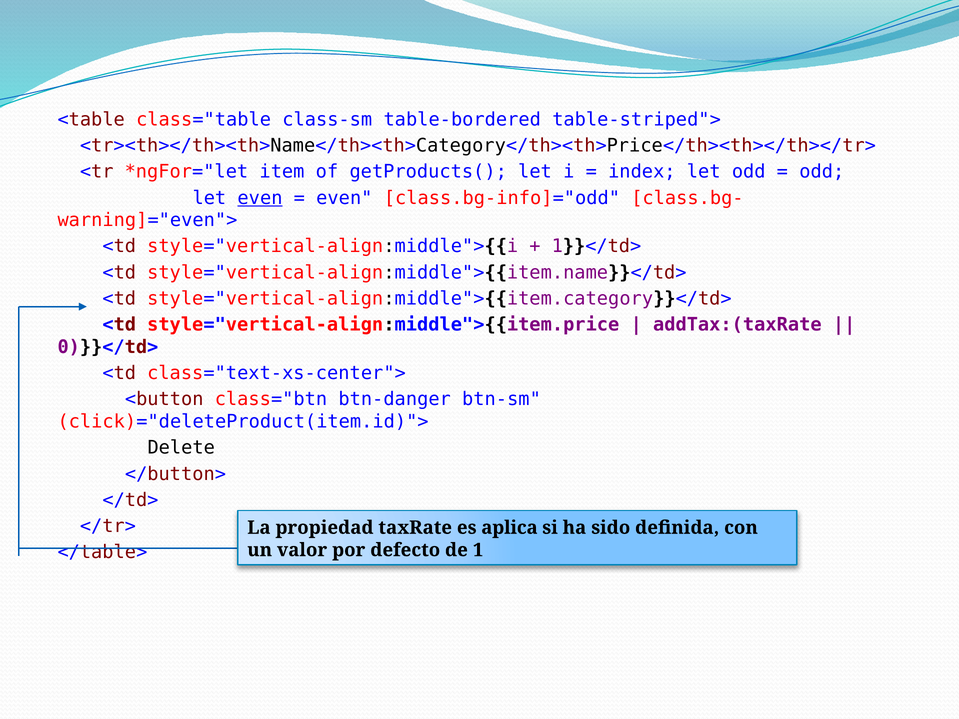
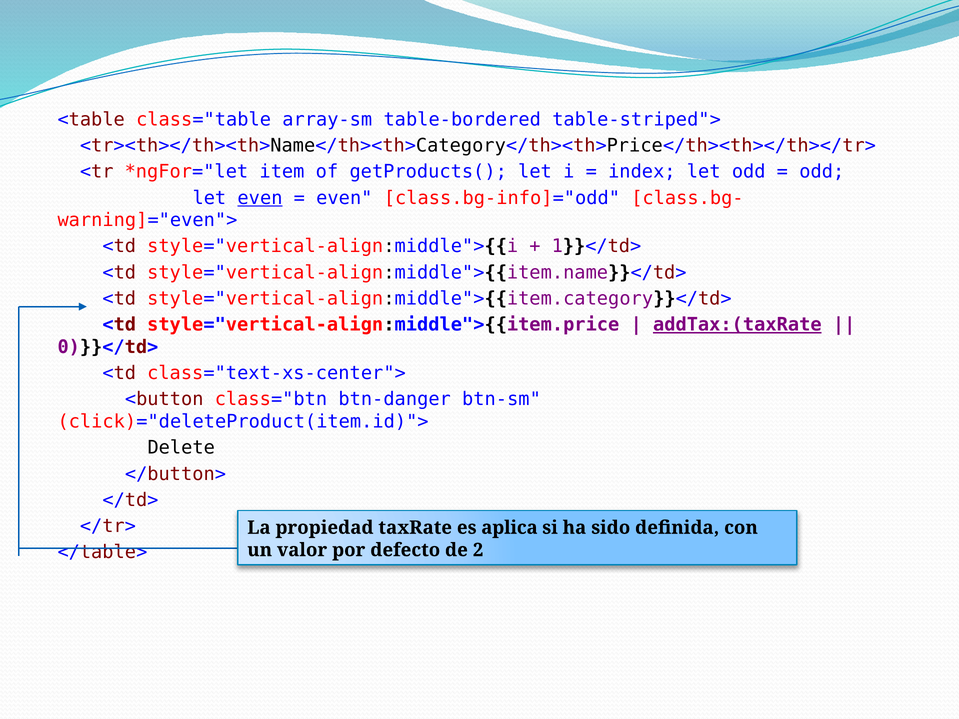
class-sm: class-sm -> array-sm (327, 120)
addTax:(taxRate underline: none -> present (737, 325)
1: 1 -> 2 (478, 550)
